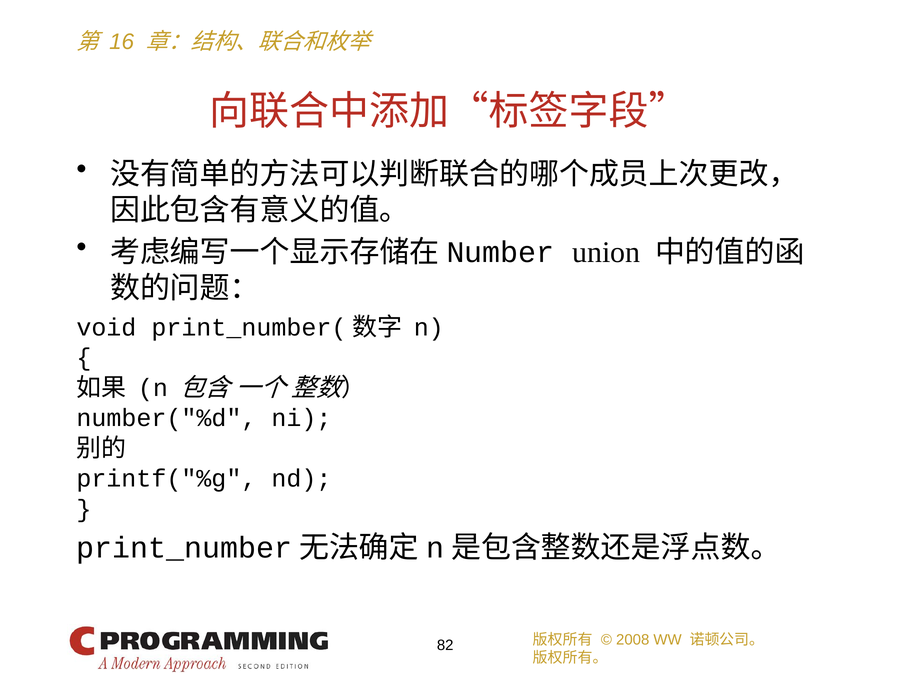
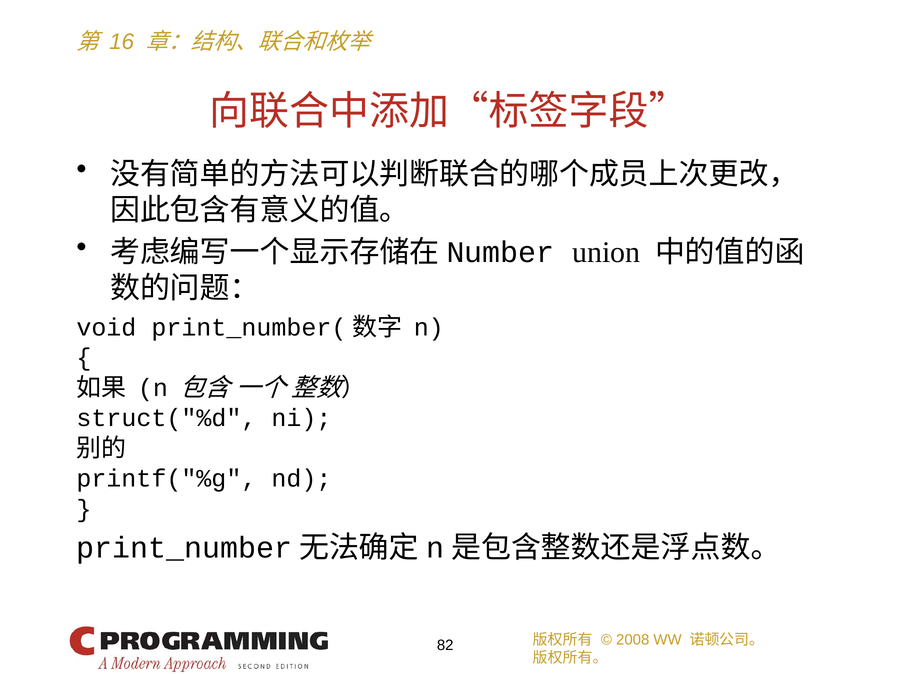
number("%d: number("%d -> struct("%d (166, 418)
